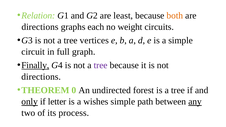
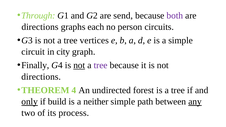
Relation: Relation -> Through (38, 16)
least: least -> send (123, 16)
both colour: orange -> purple (175, 16)
weight: weight -> person (130, 27)
full: full -> city (63, 52)
Finally underline: present -> none (35, 65)
not underline: none -> present (79, 65)
0: 0 -> 4 (74, 90)
letter: letter -> build (57, 102)
wishes: wishes -> neither (96, 102)
